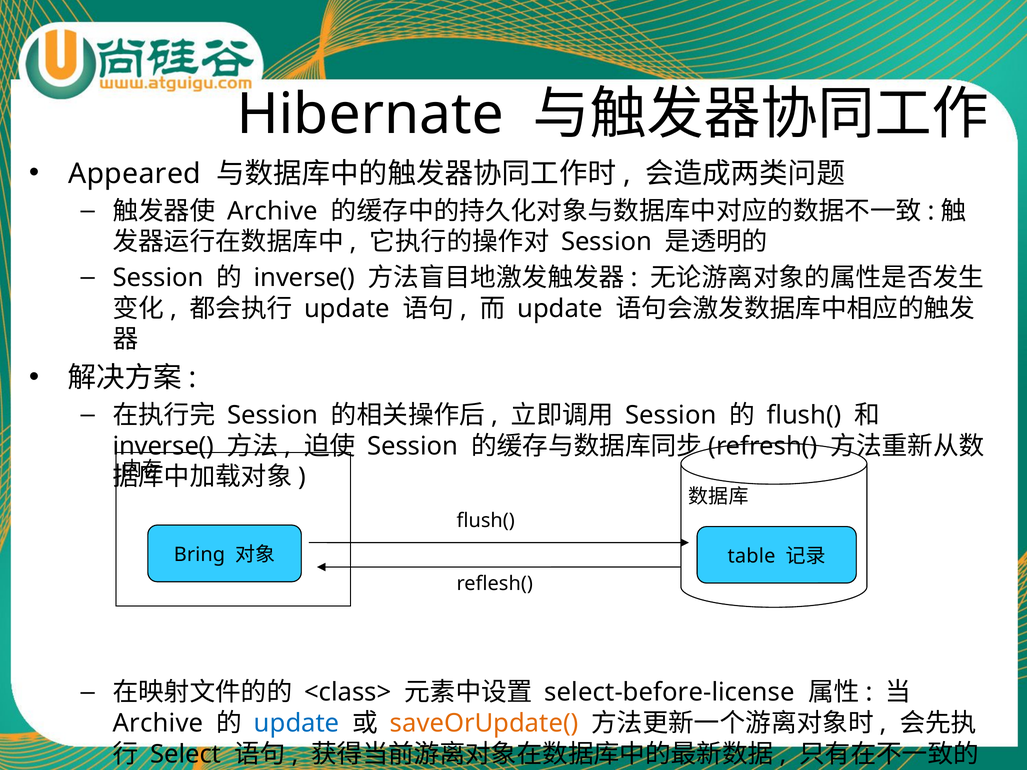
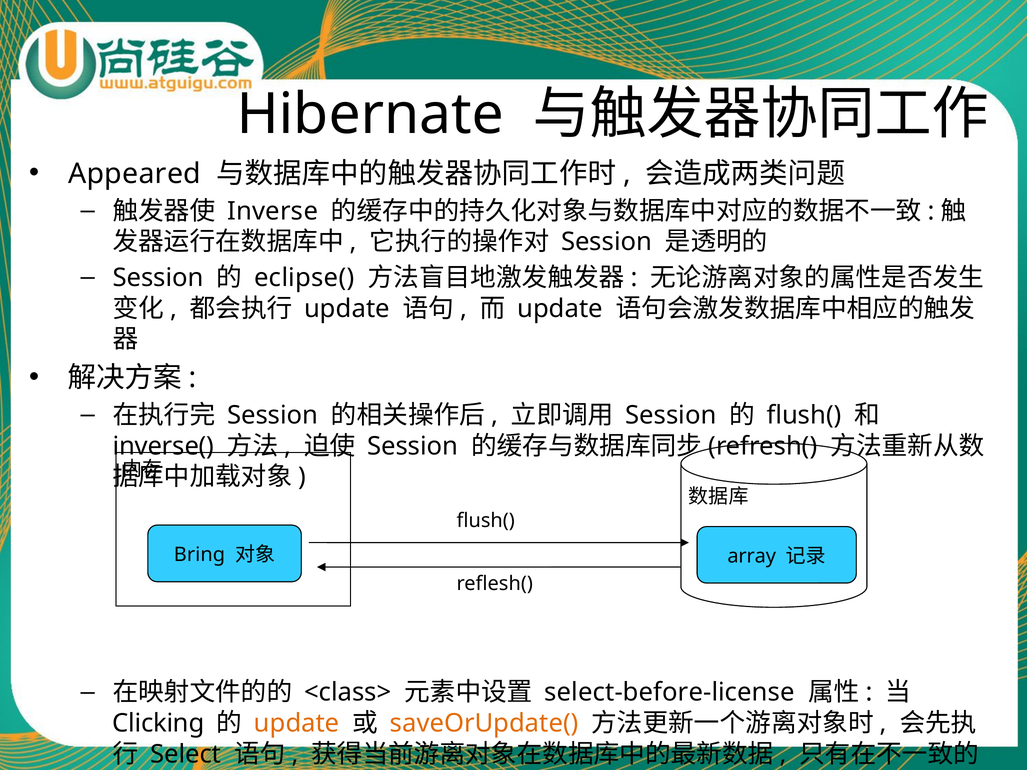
Archive: Archive -> Inverse (273, 211)
inverse(: inverse( -> eclipse( (304, 278)
table: table -> array (752, 556)
Archive: Archive -> Clicking (158, 723)
update colour: blue -> orange (297, 723)
